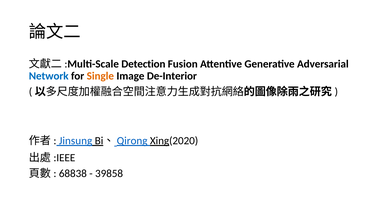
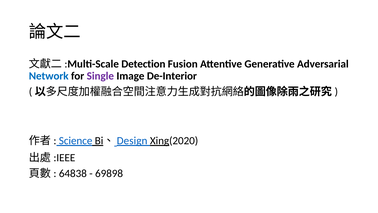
Single colour: orange -> purple (100, 76)
Jinsung: Jinsung -> Science (76, 141)
Qirong: Qirong -> Design (132, 141)
68838: 68838 -> 64838 (73, 173)
39858: 39858 -> 69898 (109, 173)
